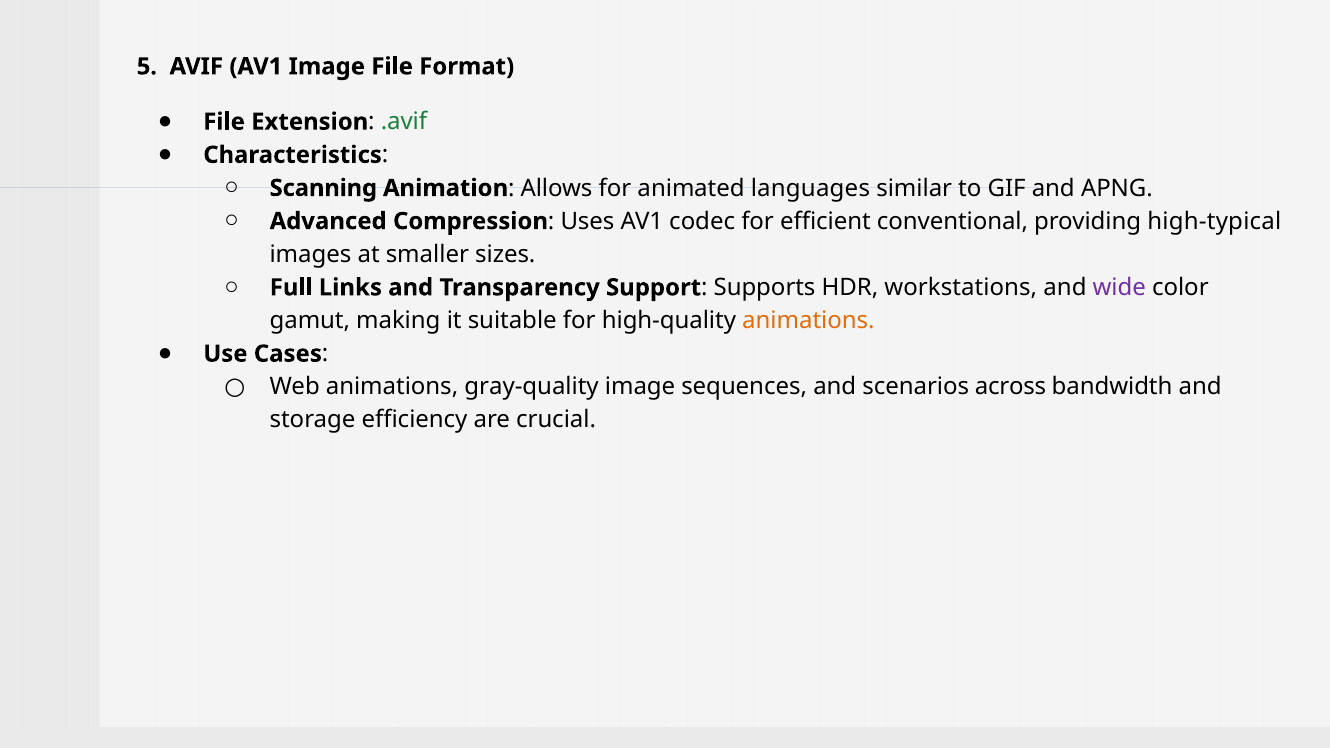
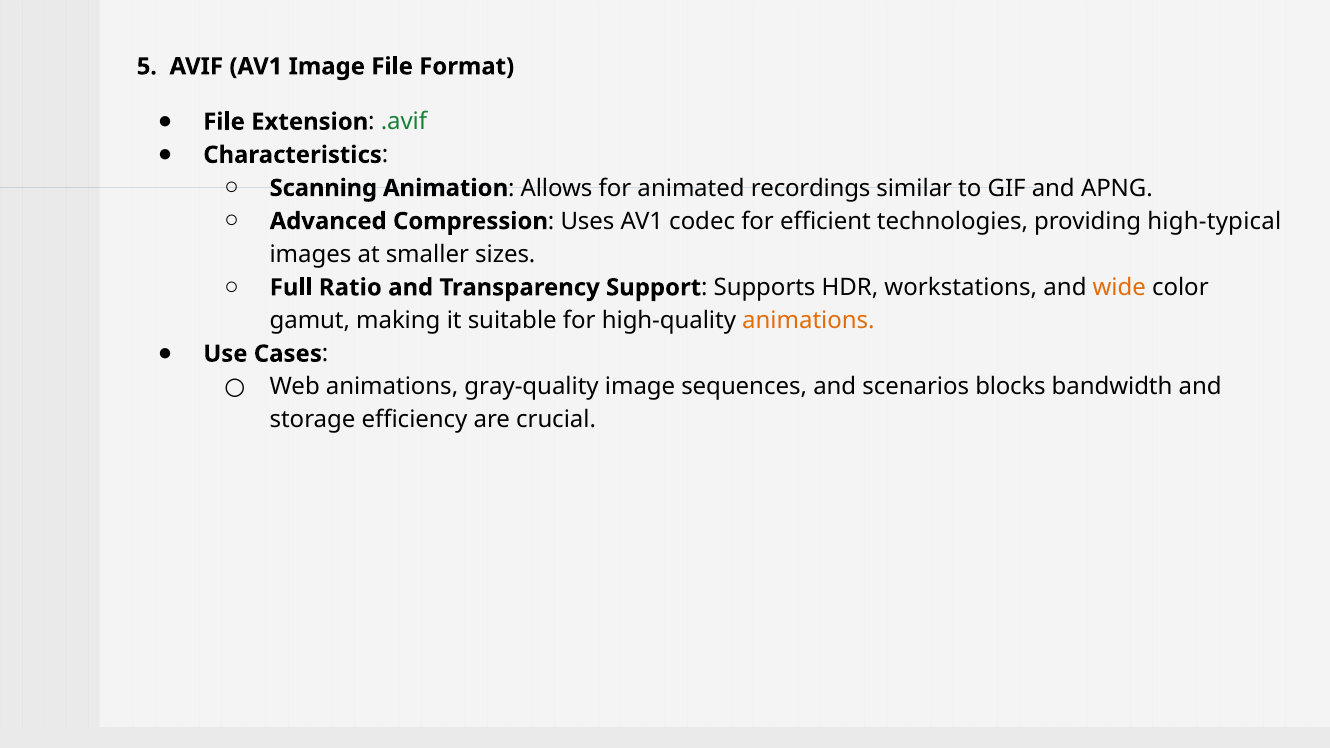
languages: languages -> recordings (811, 188)
conventional: conventional -> technologies (952, 221)
Links: Links -> Ratio (350, 288)
wide colour: purple -> orange (1119, 288)
across: across -> blocks (1011, 387)
